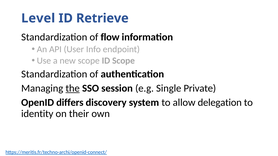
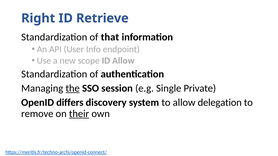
Level: Level -> Right (38, 18)
flow: flow -> that (110, 37)
ID Scope: Scope -> Allow (123, 61)
identity: identity -> remove (37, 114)
their underline: none -> present (79, 114)
